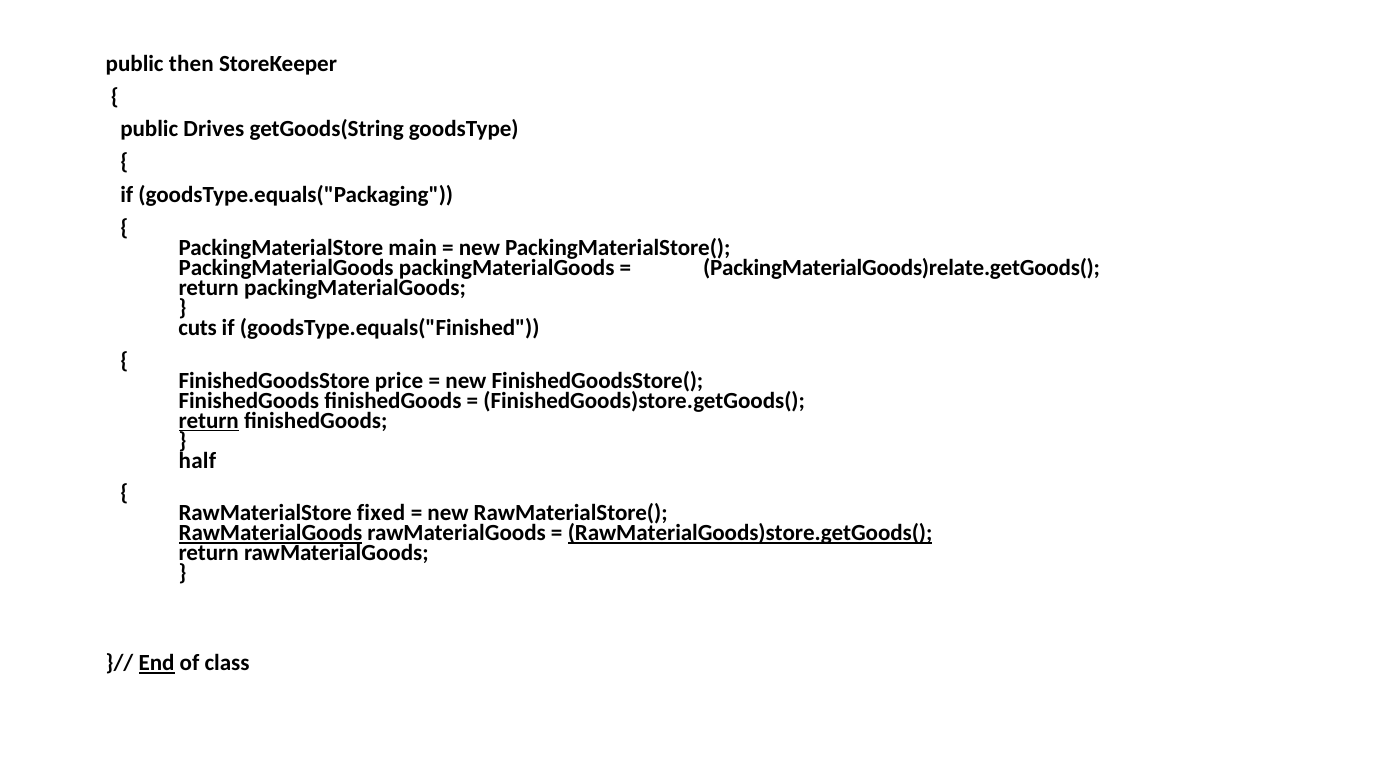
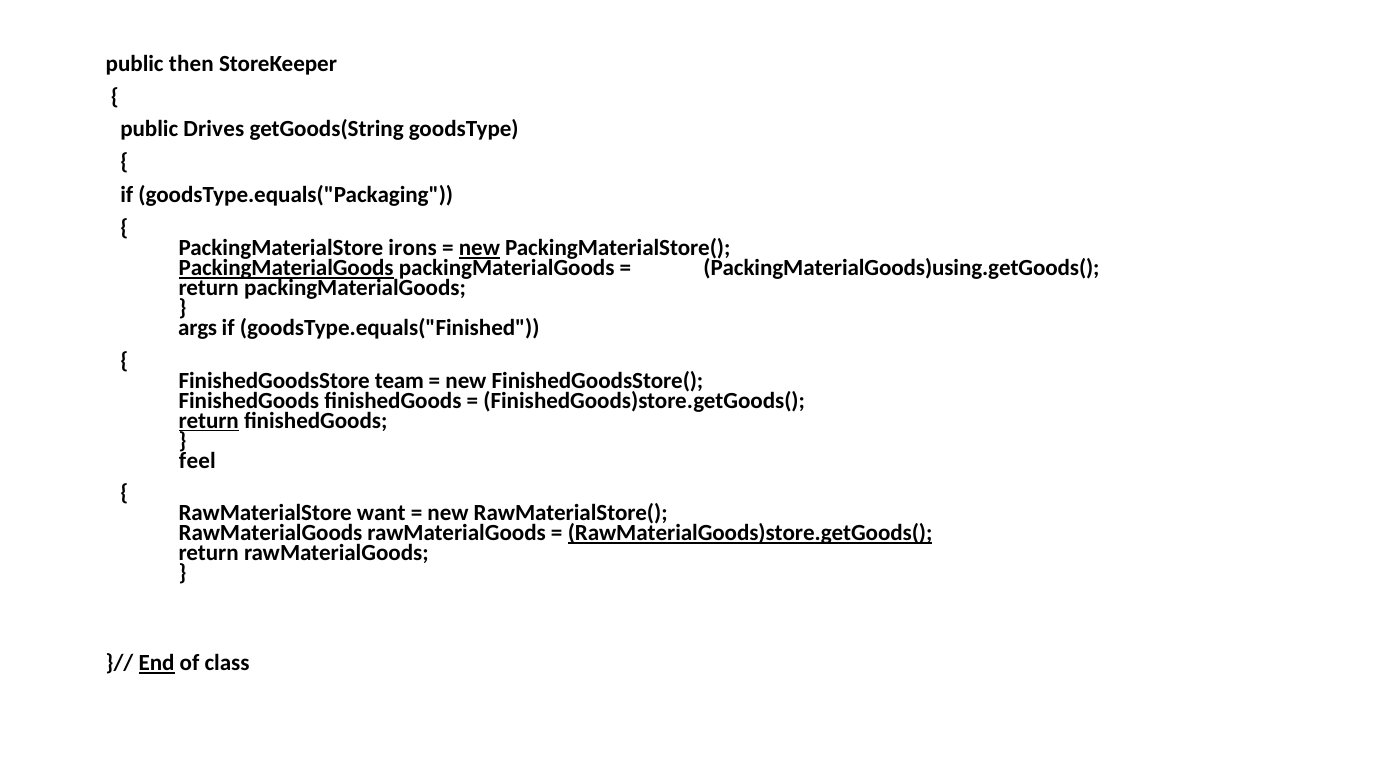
main: main -> irons (413, 248)
new underline: none -> present (479, 248)
PackingMaterialGoods underline: none -> present (286, 268)
PackingMaterialGoods)relate.getGoods(: PackingMaterialGoods)relate.getGoods( -> PackingMaterialGoods)using.getGoods( (901, 268)
cuts: cuts -> args (198, 328)
price: price -> team (399, 381)
half: half -> feel (197, 460)
fixed: fixed -> want (381, 513)
RawMaterialGoods underline: present -> none (270, 533)
